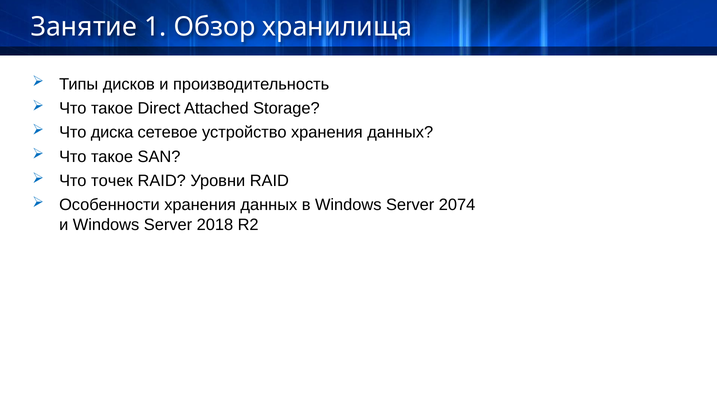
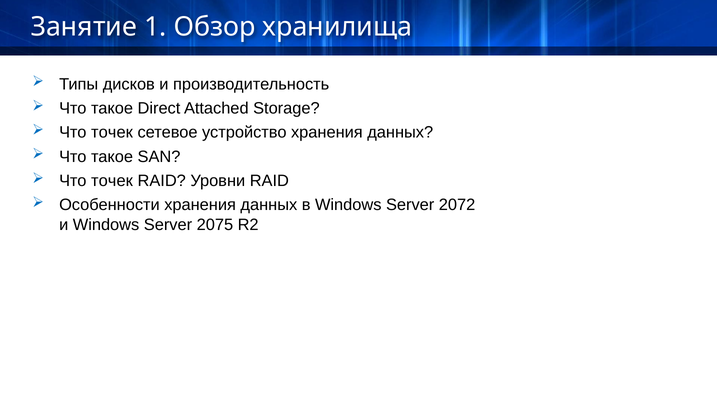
диска: диска -> точек (112, 133)
2074: 2074 -> 2072 (457, 205)
2018: 2018 -> 2075 (215, 225)
